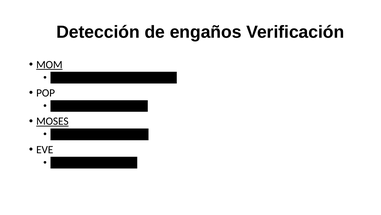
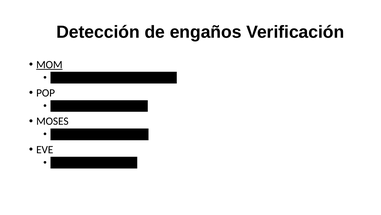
MOSES underline: present -> none (52, 121)
